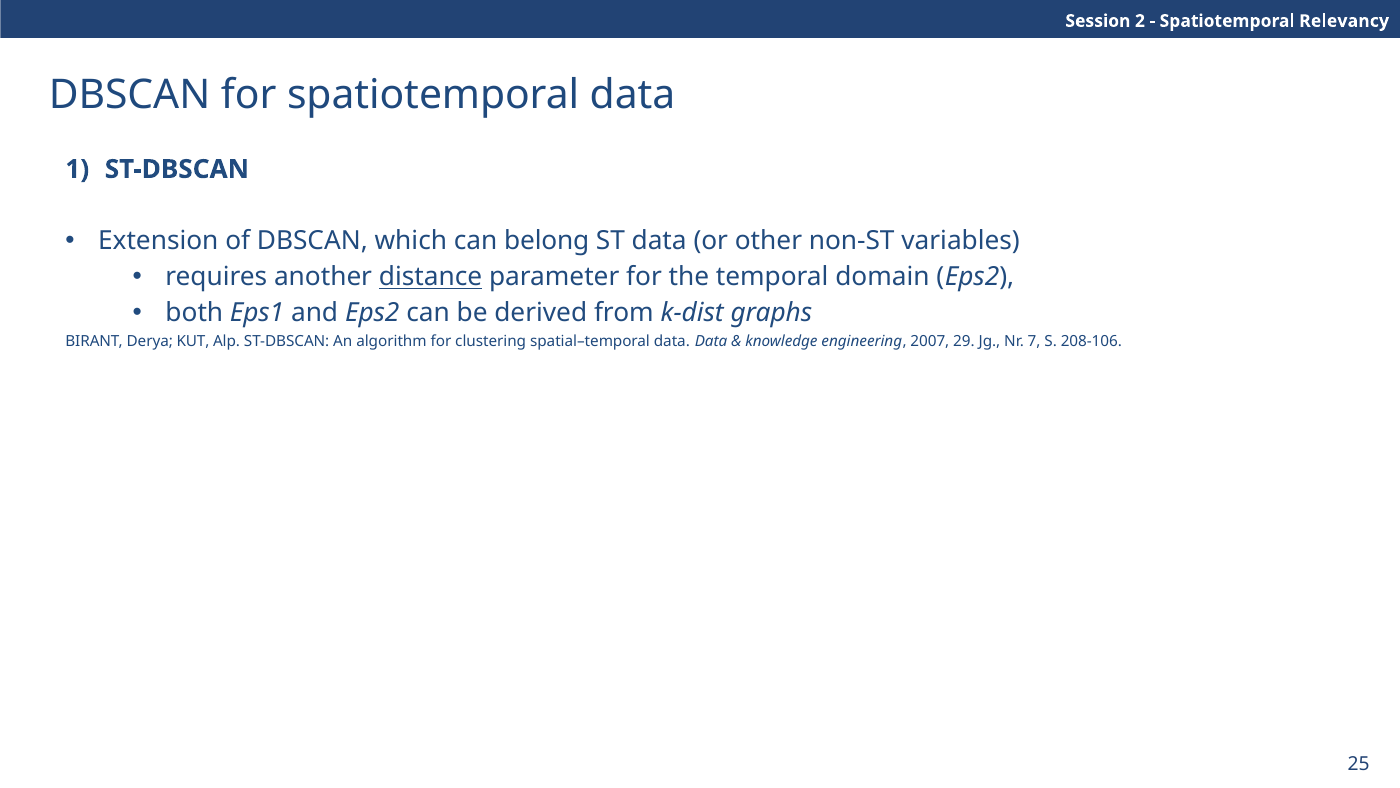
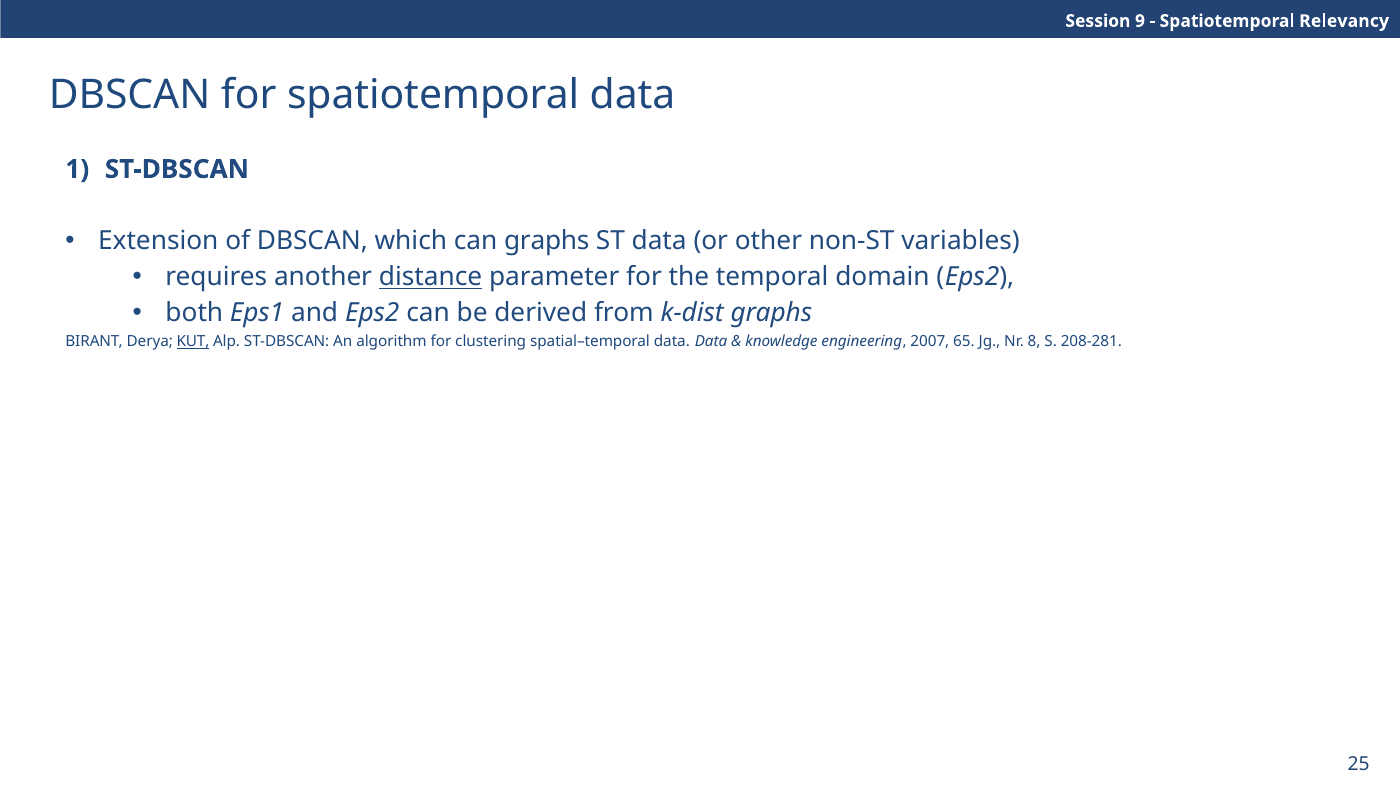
2: 2 -> 9 (1140, 21)
can belong: belong -> graphs (547, 241)
KUT underline: none -> present (193, 341)
29: 29 -> 65 (964, 341)
7: 7 -> 8 (1034, 341)
208-106: 208-106 -> 208-281 (1091, 341)
